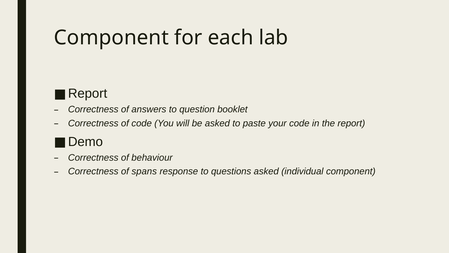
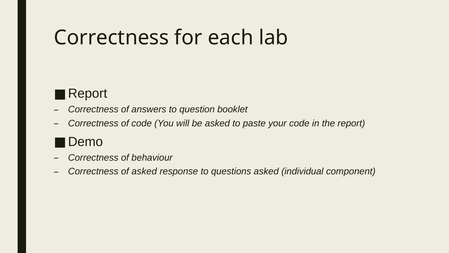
Component: Component -> Correctness (111, 38)
of spans: spans -> asked (144, 171)
